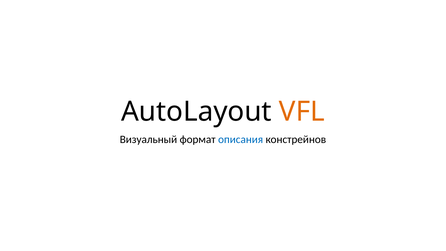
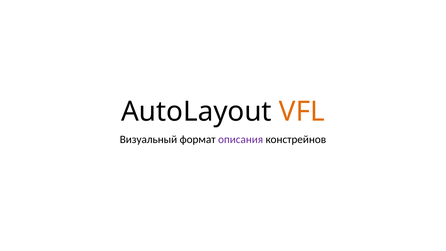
описания colour: blue -> purple (241, 139)
